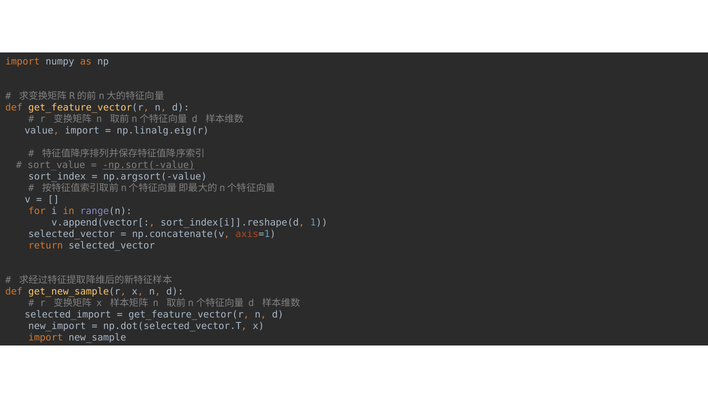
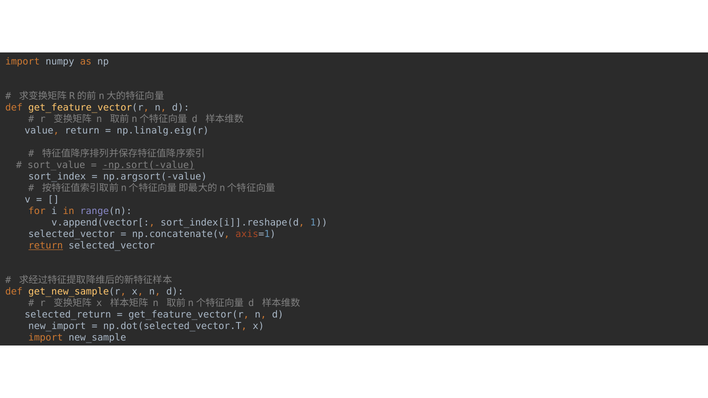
value import: import -> return (82, 131)
return underline: none -> present (46, 246)
selected_import: selected_import -> selected_return (68, 315)
